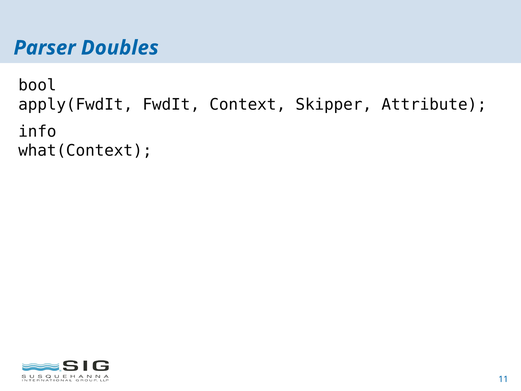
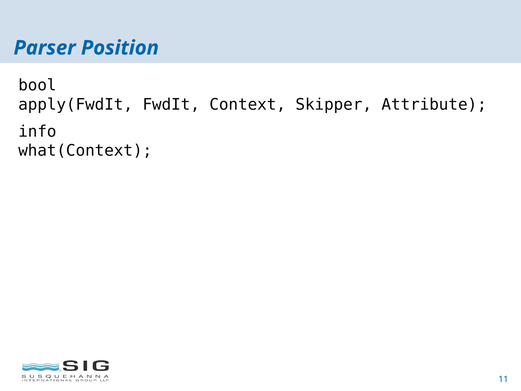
Doubles: Doubles -> Position (120, 48)
